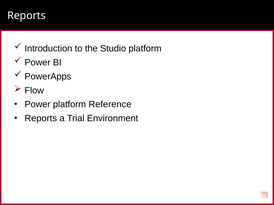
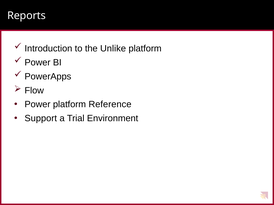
Studio: Studio -> Unlike (113, 49)
Reports: Reports -> Support (41, 119)
